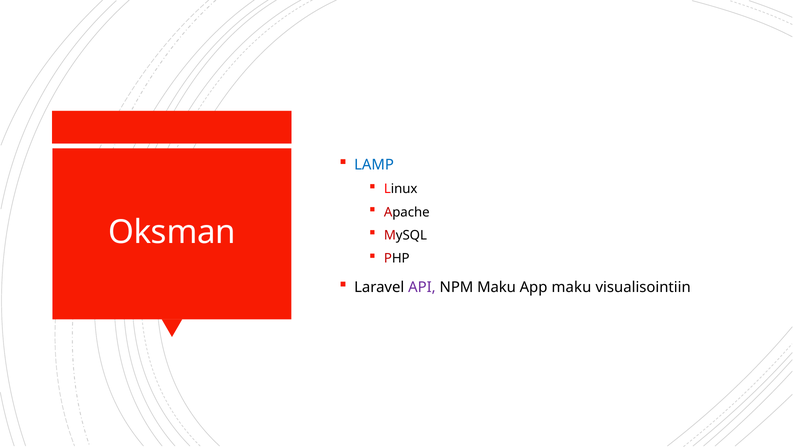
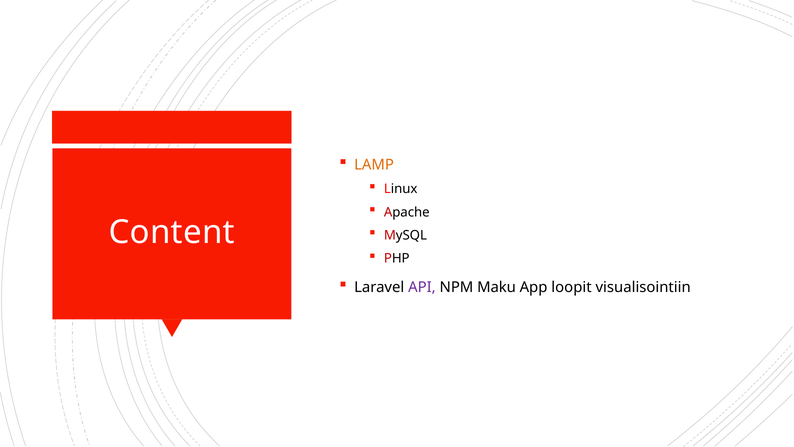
LAMP colour: blue -> orange (374, 165)
Oksman: Oksman -> Content (172, 232)
App maku: maku -> loopit (572, 287)
